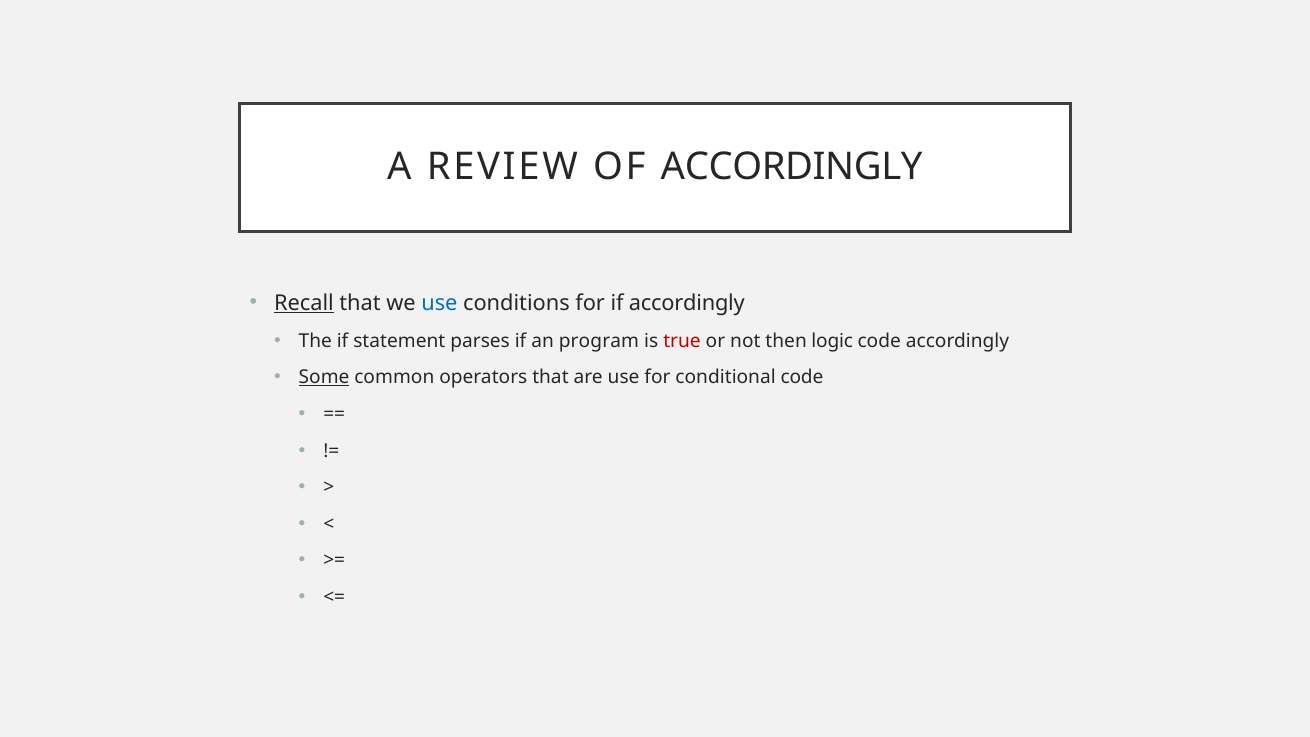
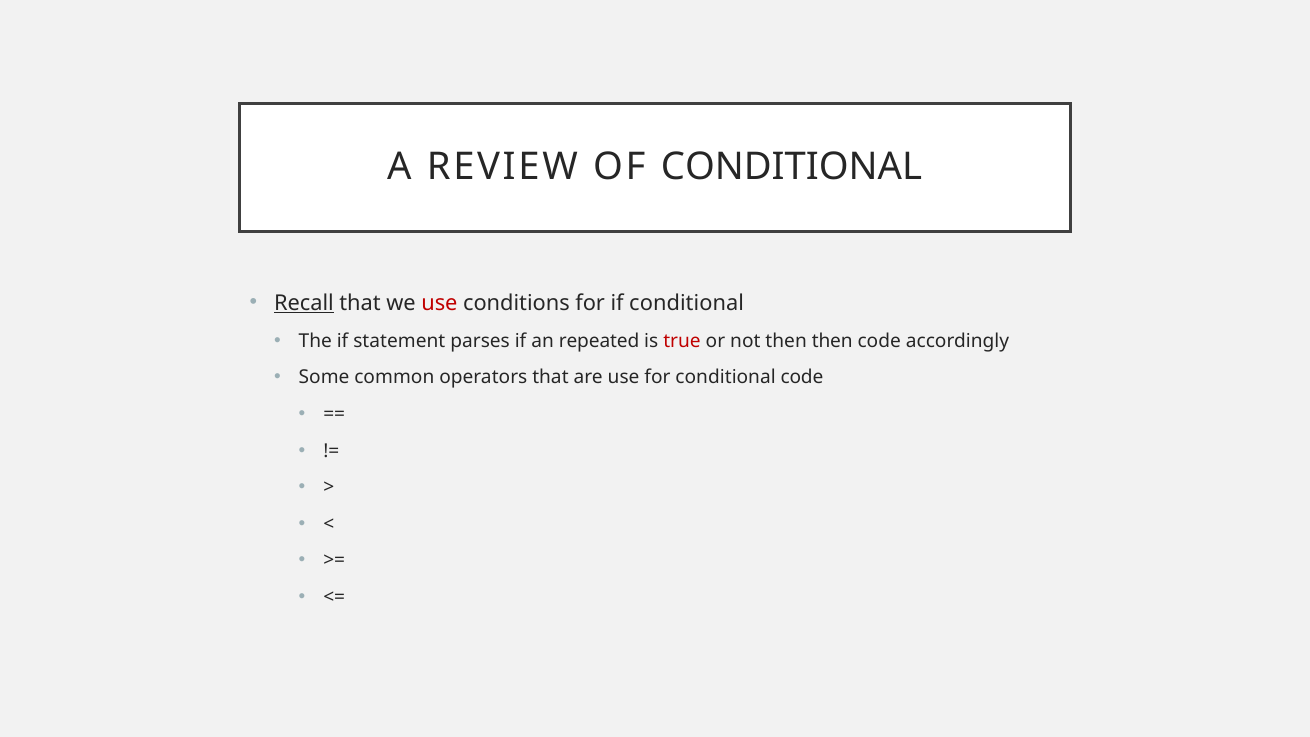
OF ACCORDINGLY: ACCORDINGLY -> CONDITIONAL (791, 167)
use colour: blue -> red (439, 303)
if accordingly: accordingly -> conditional (687, 303)
program: program -> repeated (599, 341)
then logic: logic -> then (832, 341)
Some underline: present -> none (324, 378)
